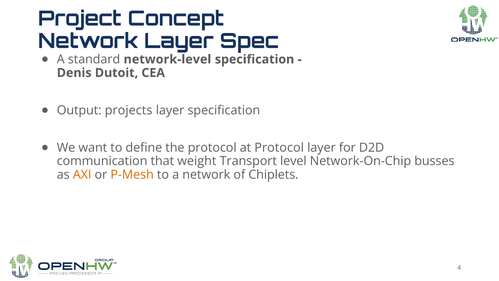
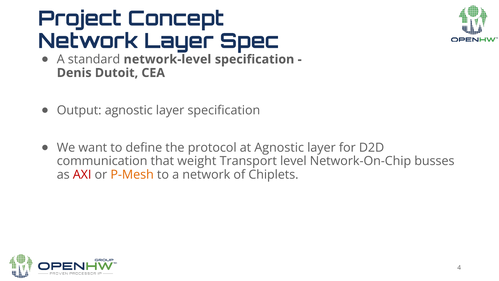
Output projects: projects -> agnostic (129, 110)
at Protocol: Protocol -> Agnostic (279, 147)
AXI colour: orange -> red (82, 174)
